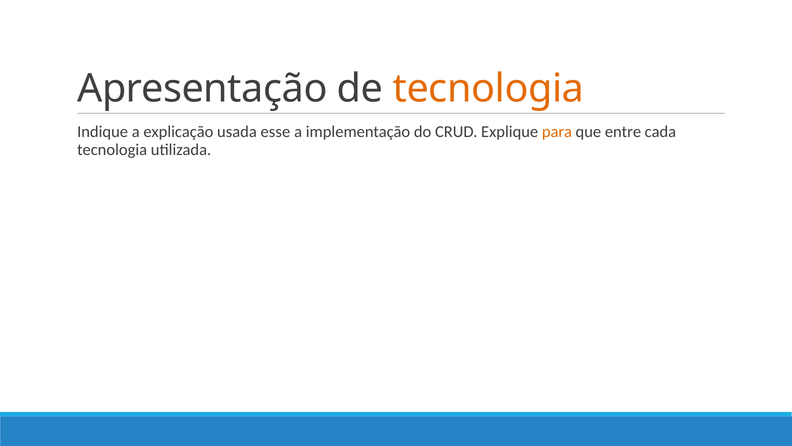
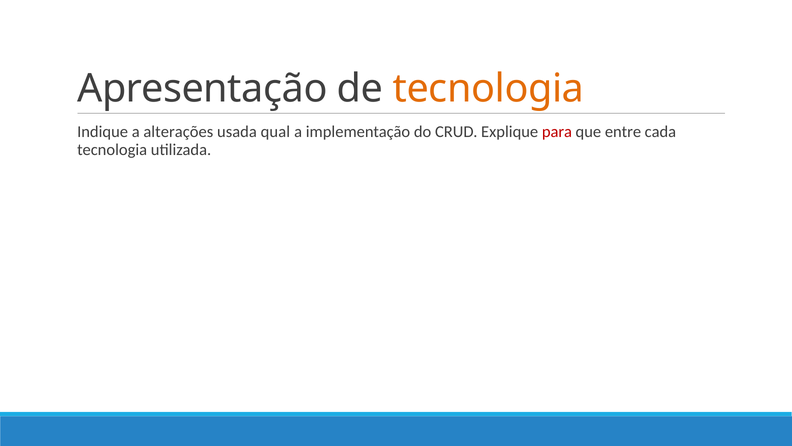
explicação: explicação -> alterações (178, 132)
esse: esse -> qual (275, 132)
para colour: orange -> red (557, 132)
